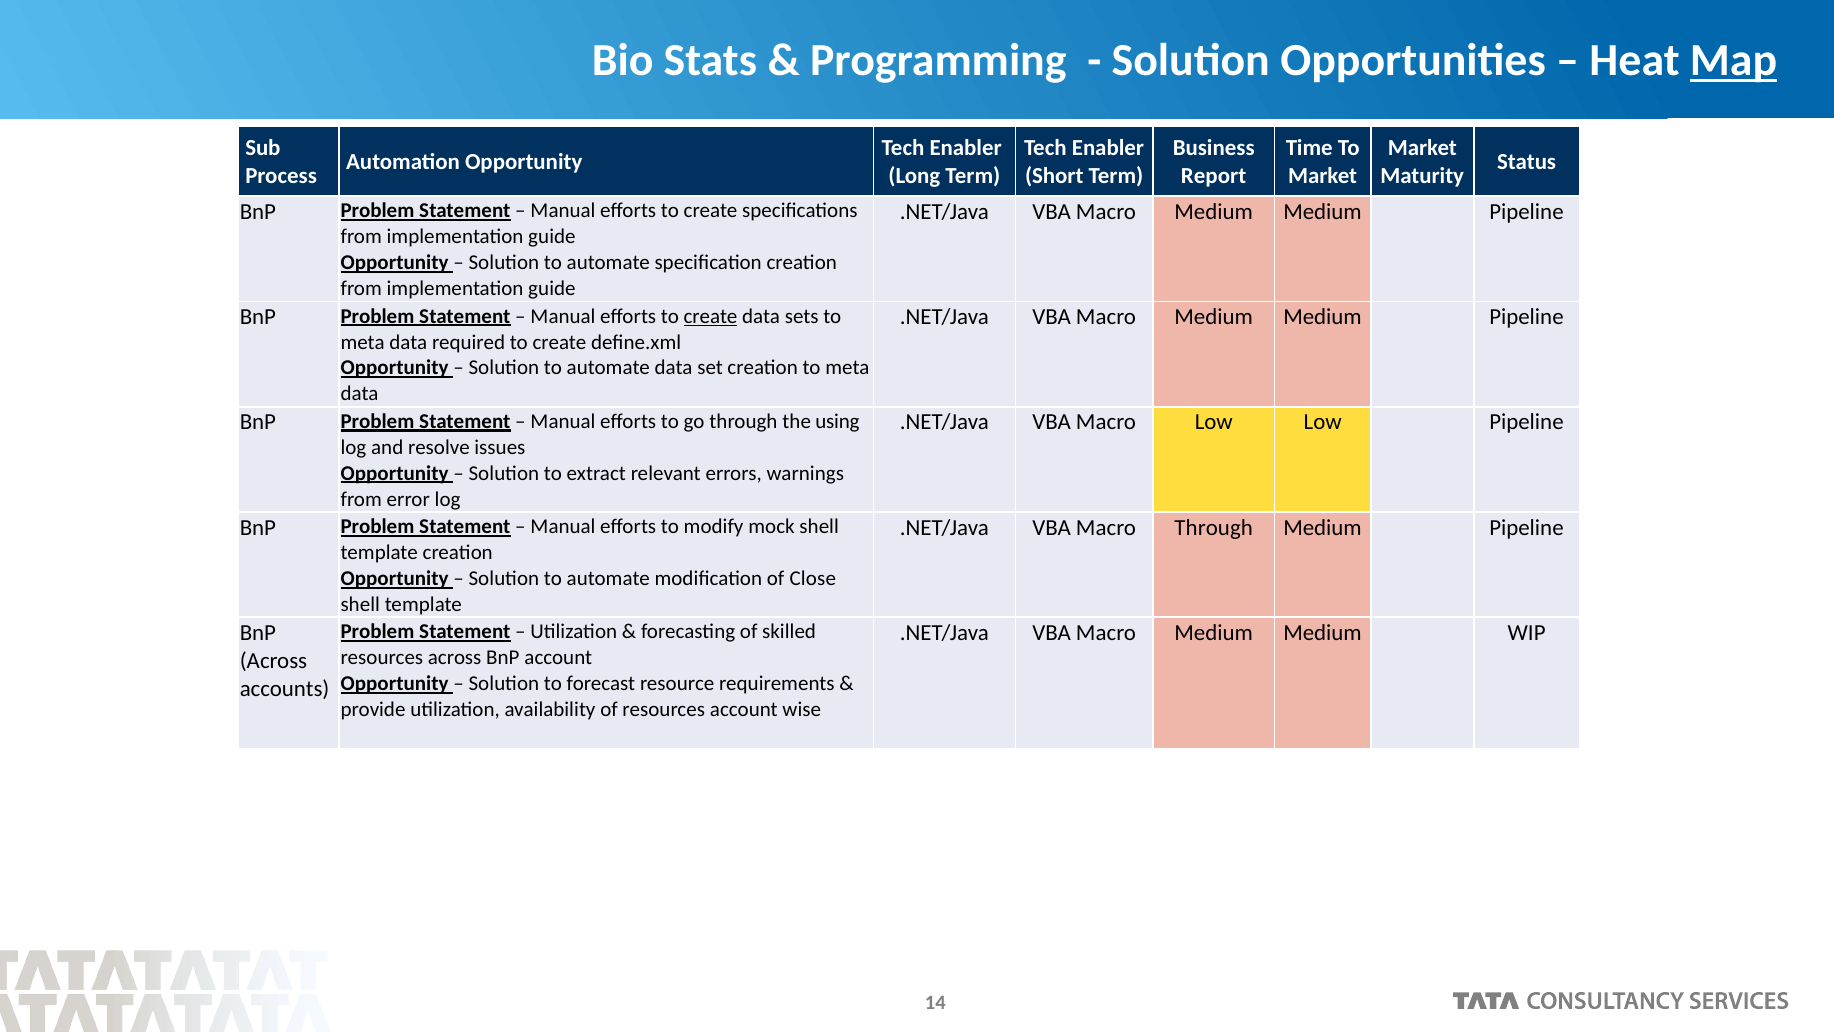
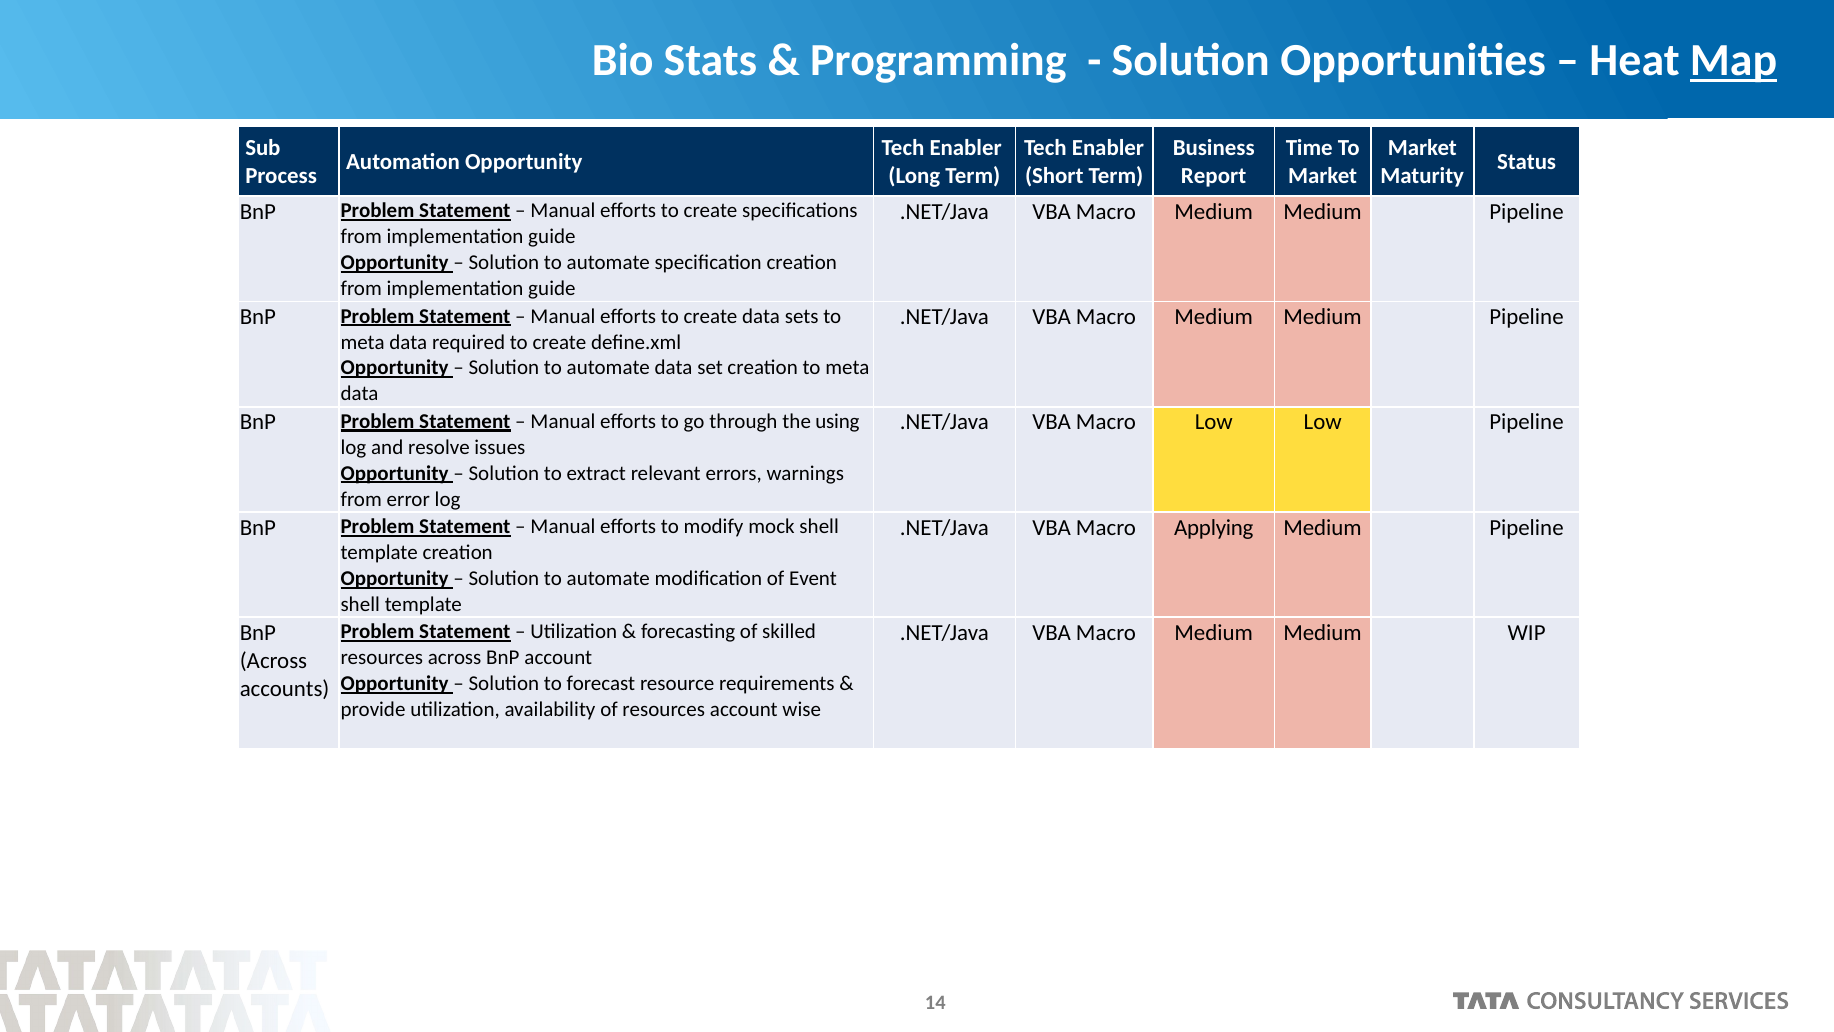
create underline: present -> none (710, 316)
Macro Through: Through -> Applying (1214, 527)
Close: Close -> Event (813, 578)
